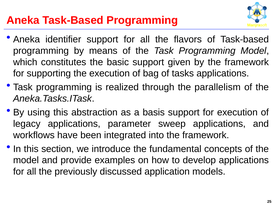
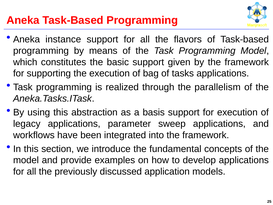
identifier: identifier -> instance (63, 39)
